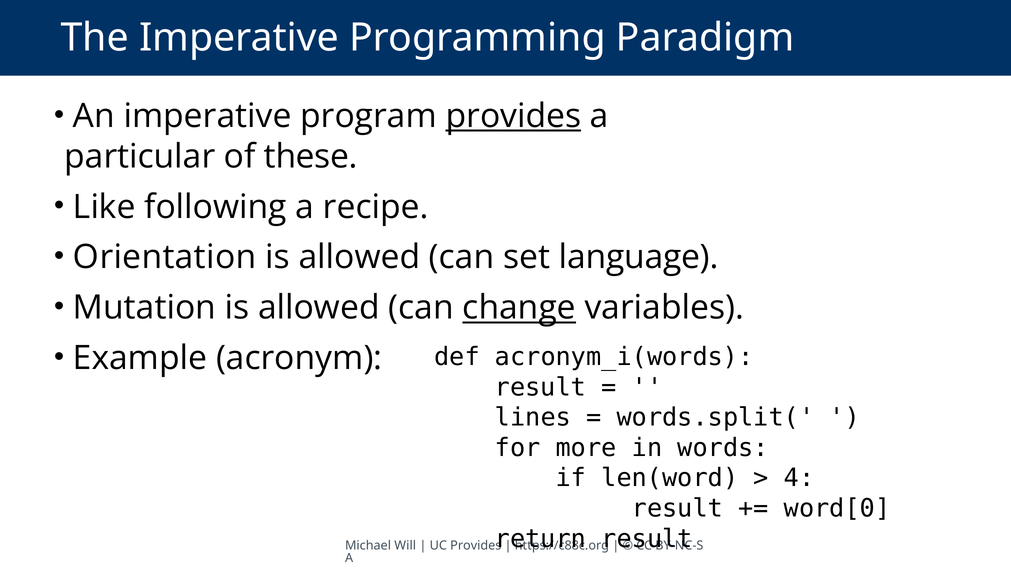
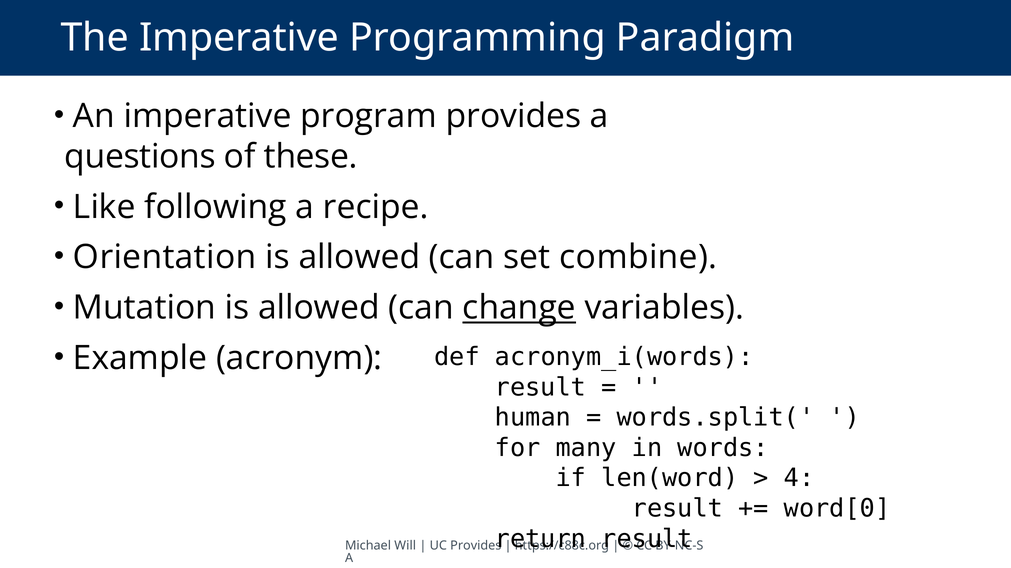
provides underline: present -> none (513, 116)
particular: particular -> questions (140, 157)
language: language -> combine (638, 258)
lines: lines -> human (533, 418)
more: more -> many (586, 448)
